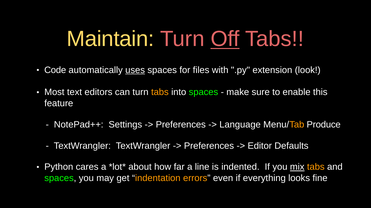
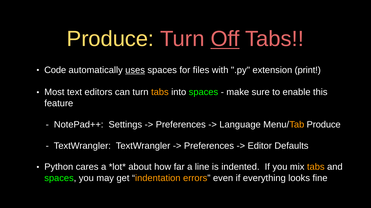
Maintain: Maintain -> Produce (110, 39)
look: look -> print (308, 70)
mix underline: present -> none (297, 167)
